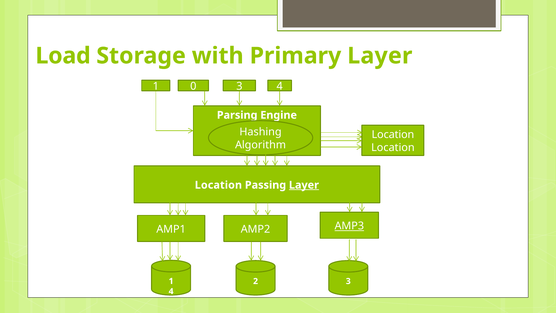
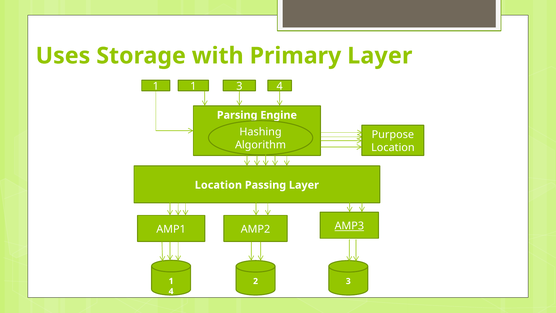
Load: Load -> Uses (63, 56)
1 0: 0 -> 1 (193, 86)
Location: Location -> Purpose (393, 135)
Layer underline: present -> none (304, 185)
